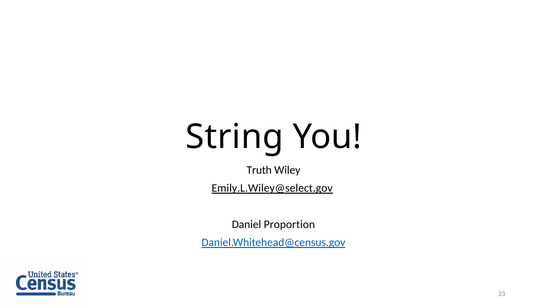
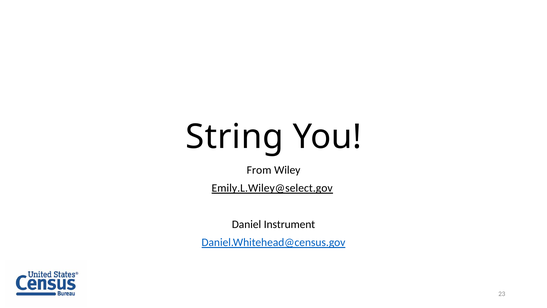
Truth: Truth -> From (259, 170)
Proportion: Proportion -> Instrument (289, 224)
